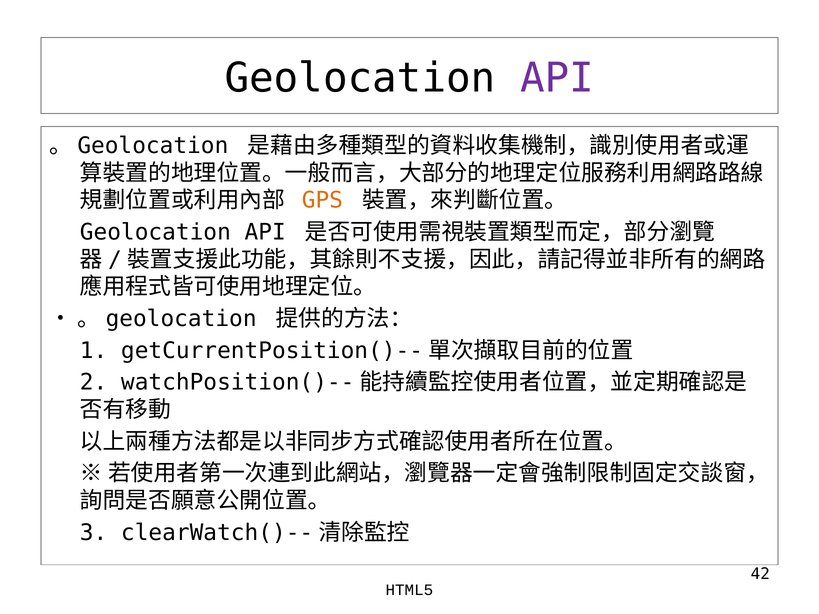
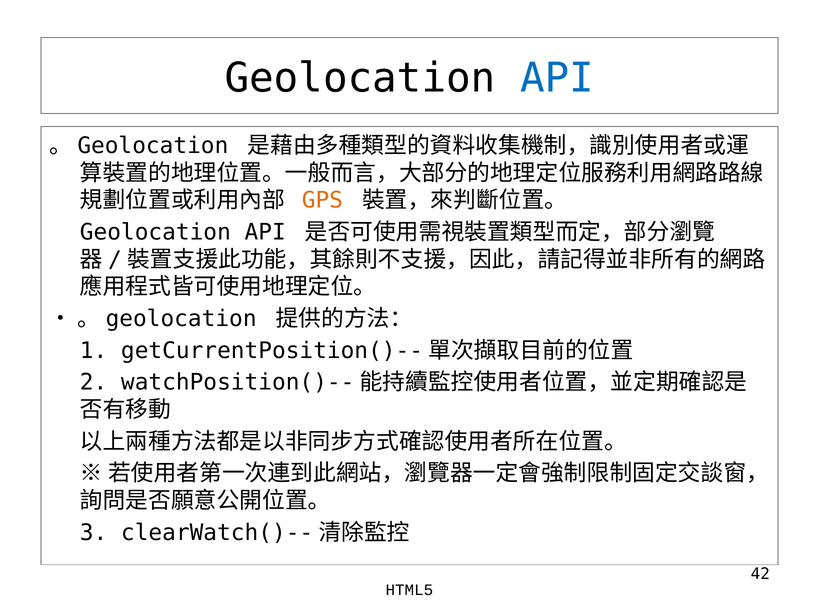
API colour: purple -> blue (557, 78)
